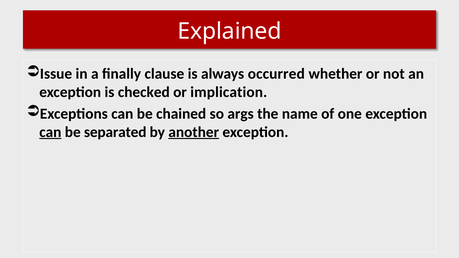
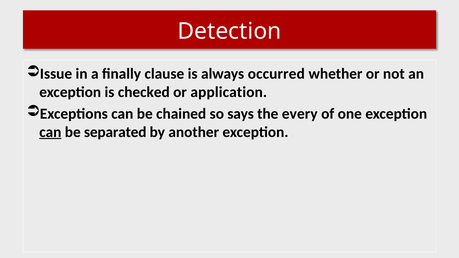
Explained: Explained -> Detection (229, 31)
implication: implication -> application (229, 92)
args: args -> says (241, 114)
name: name -> every (300, 114)
another underline: present -> none (194, 132)
